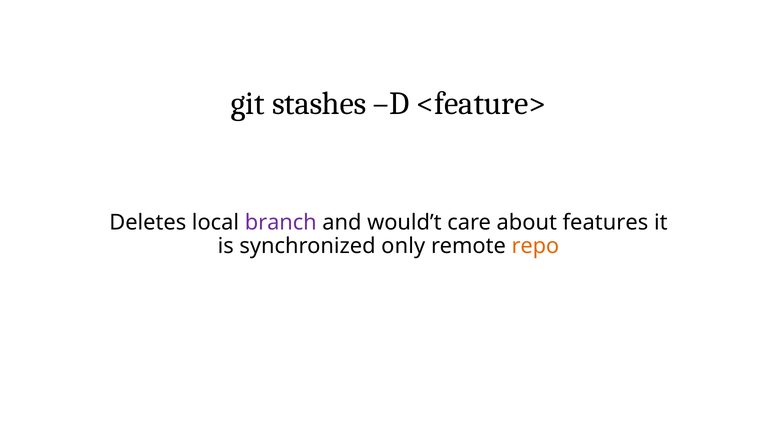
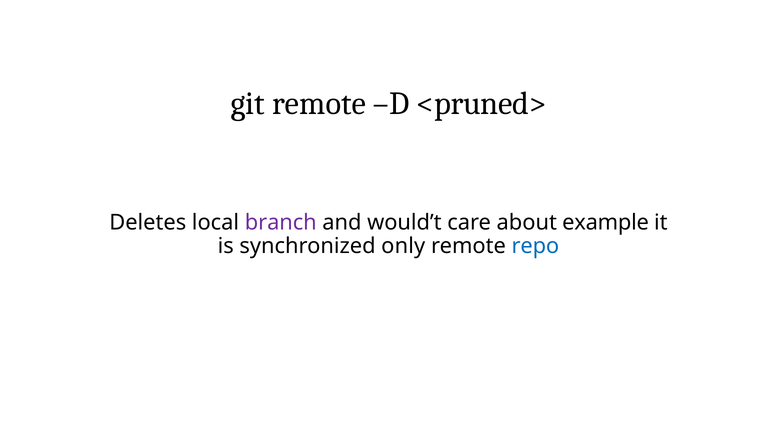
git stashes: stashes -> remote (319, 104)
<feature>: <feature> -> <pruned> (481, 104)
features: features -> example (606, 222)
repo colour: orange -> blue (535, 246)
